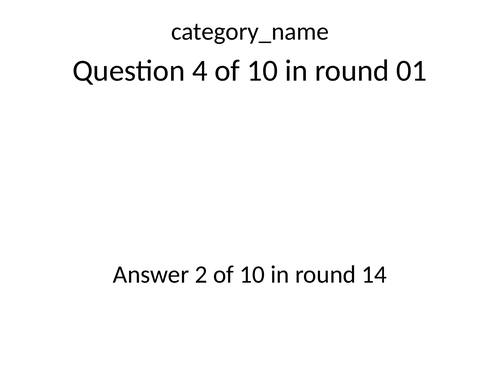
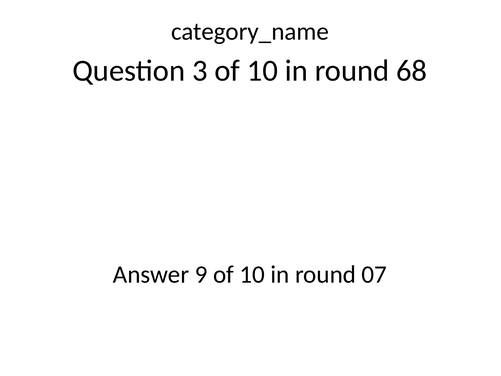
4: 4 -> 3 (200, 71)
01: 01 -> 68 (412, 71)
2: 2 -> 9 (201, 274)
14: 14 -> 07 (374, 274)
